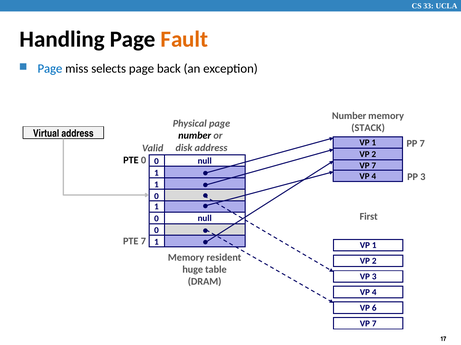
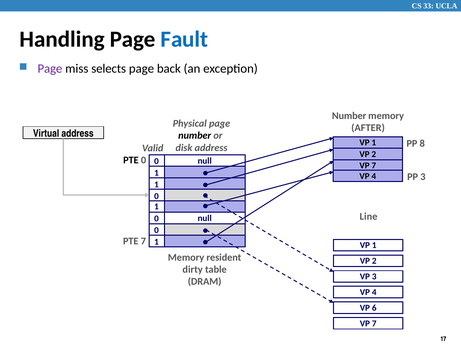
Fault colour: orange -> blue (184, 39)
Page colour: blue -> purple (50, 69)
STACK: STACK -> AFTER (368, 128)
PP 7: 7 -> 8 (422, 144)
First: First -> Line (369, 217)
huge: huge -> dirty (193, 270)
